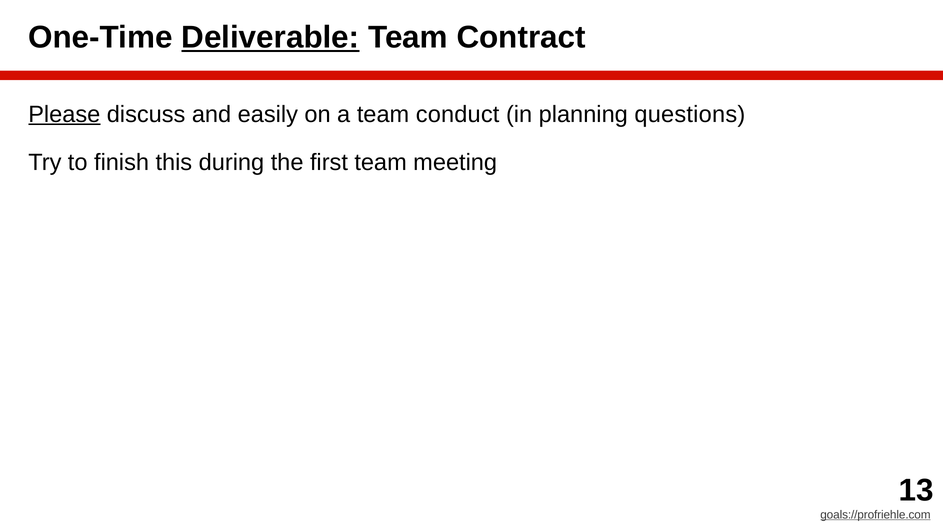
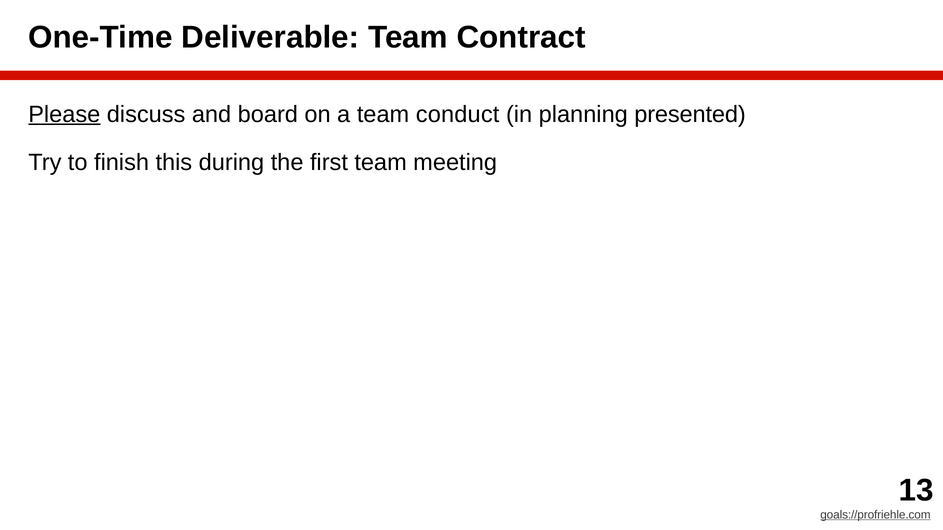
Deliverable underline: present -> none (270, 38)
easily: easily -> board (268, 114)
questions: questions -> presented (690, 114)
